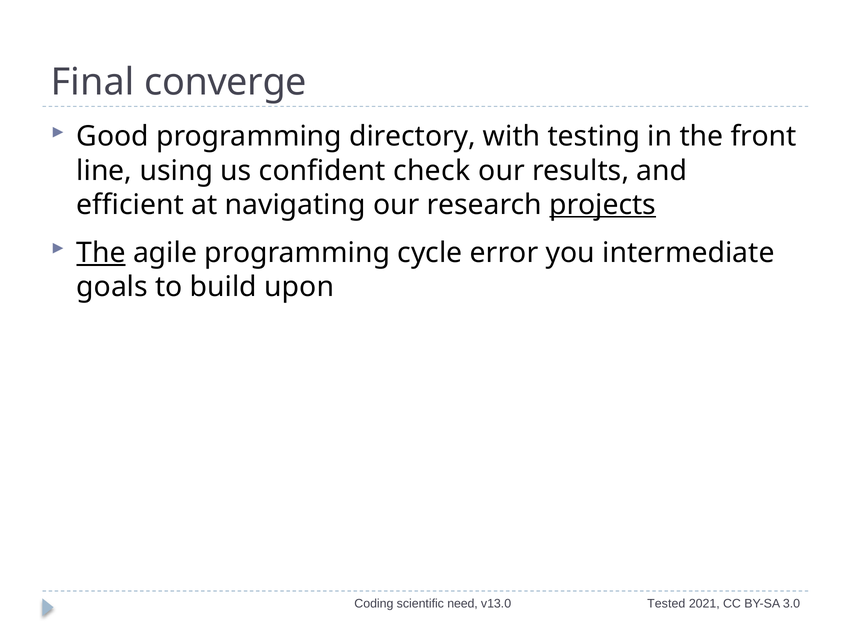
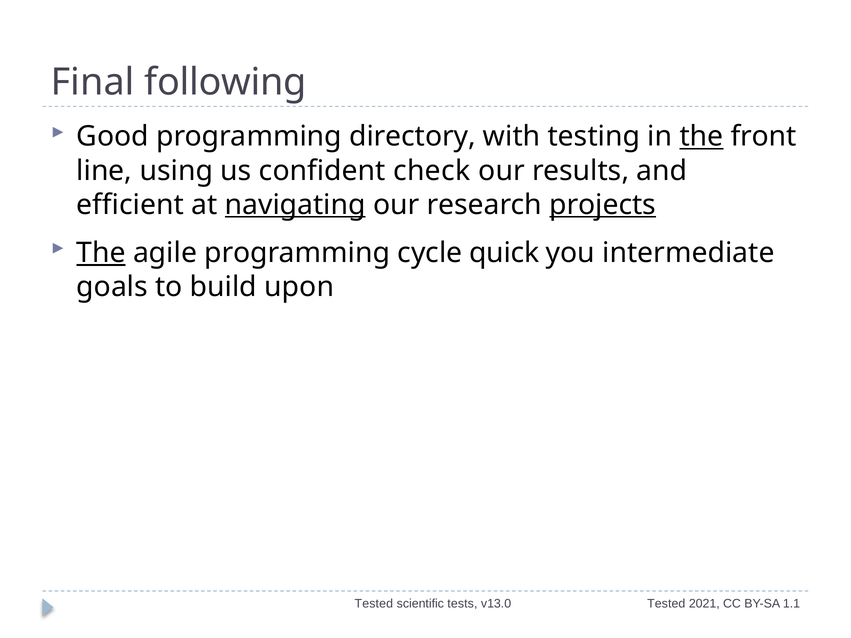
converge: converge -> following (225, 82)
the underline: none -> present (701, 137)
navigating underline: none -> present (295, 205)
error: error -> quick (504, 253)
Coding: Coding -> Tested (374, 604)
need: need -> tests (462, 604)
3.0: 3.0 -> 1.1 (792, 604)
